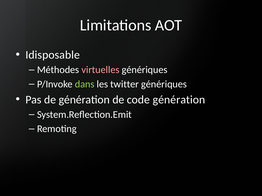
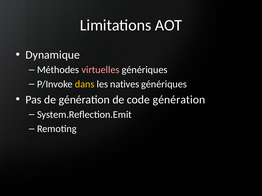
Idisposable: Idisposable -> Dynamique (53, 55)
dans colour: light green -> yellow (85, 84)
twitter: twitter -> natives (125, 84)
